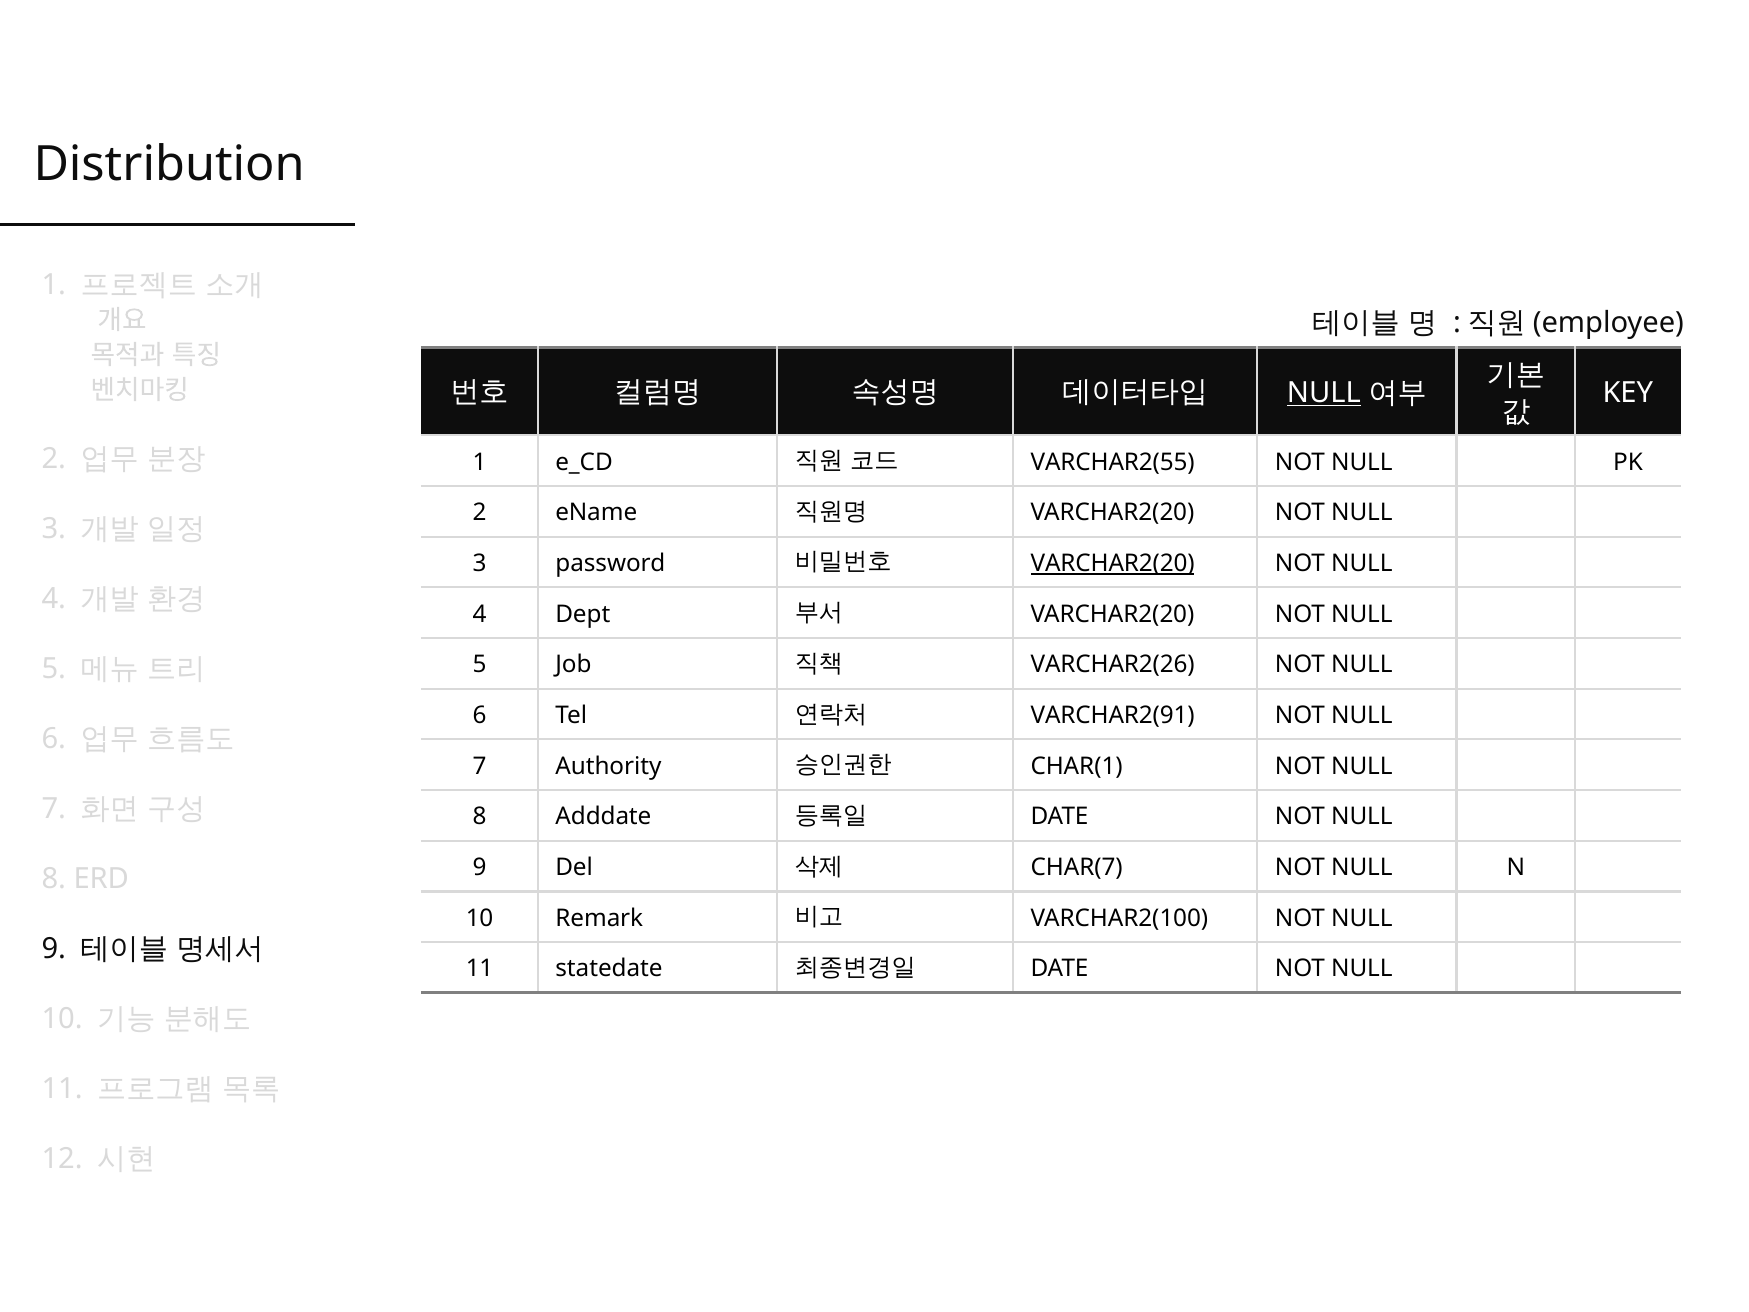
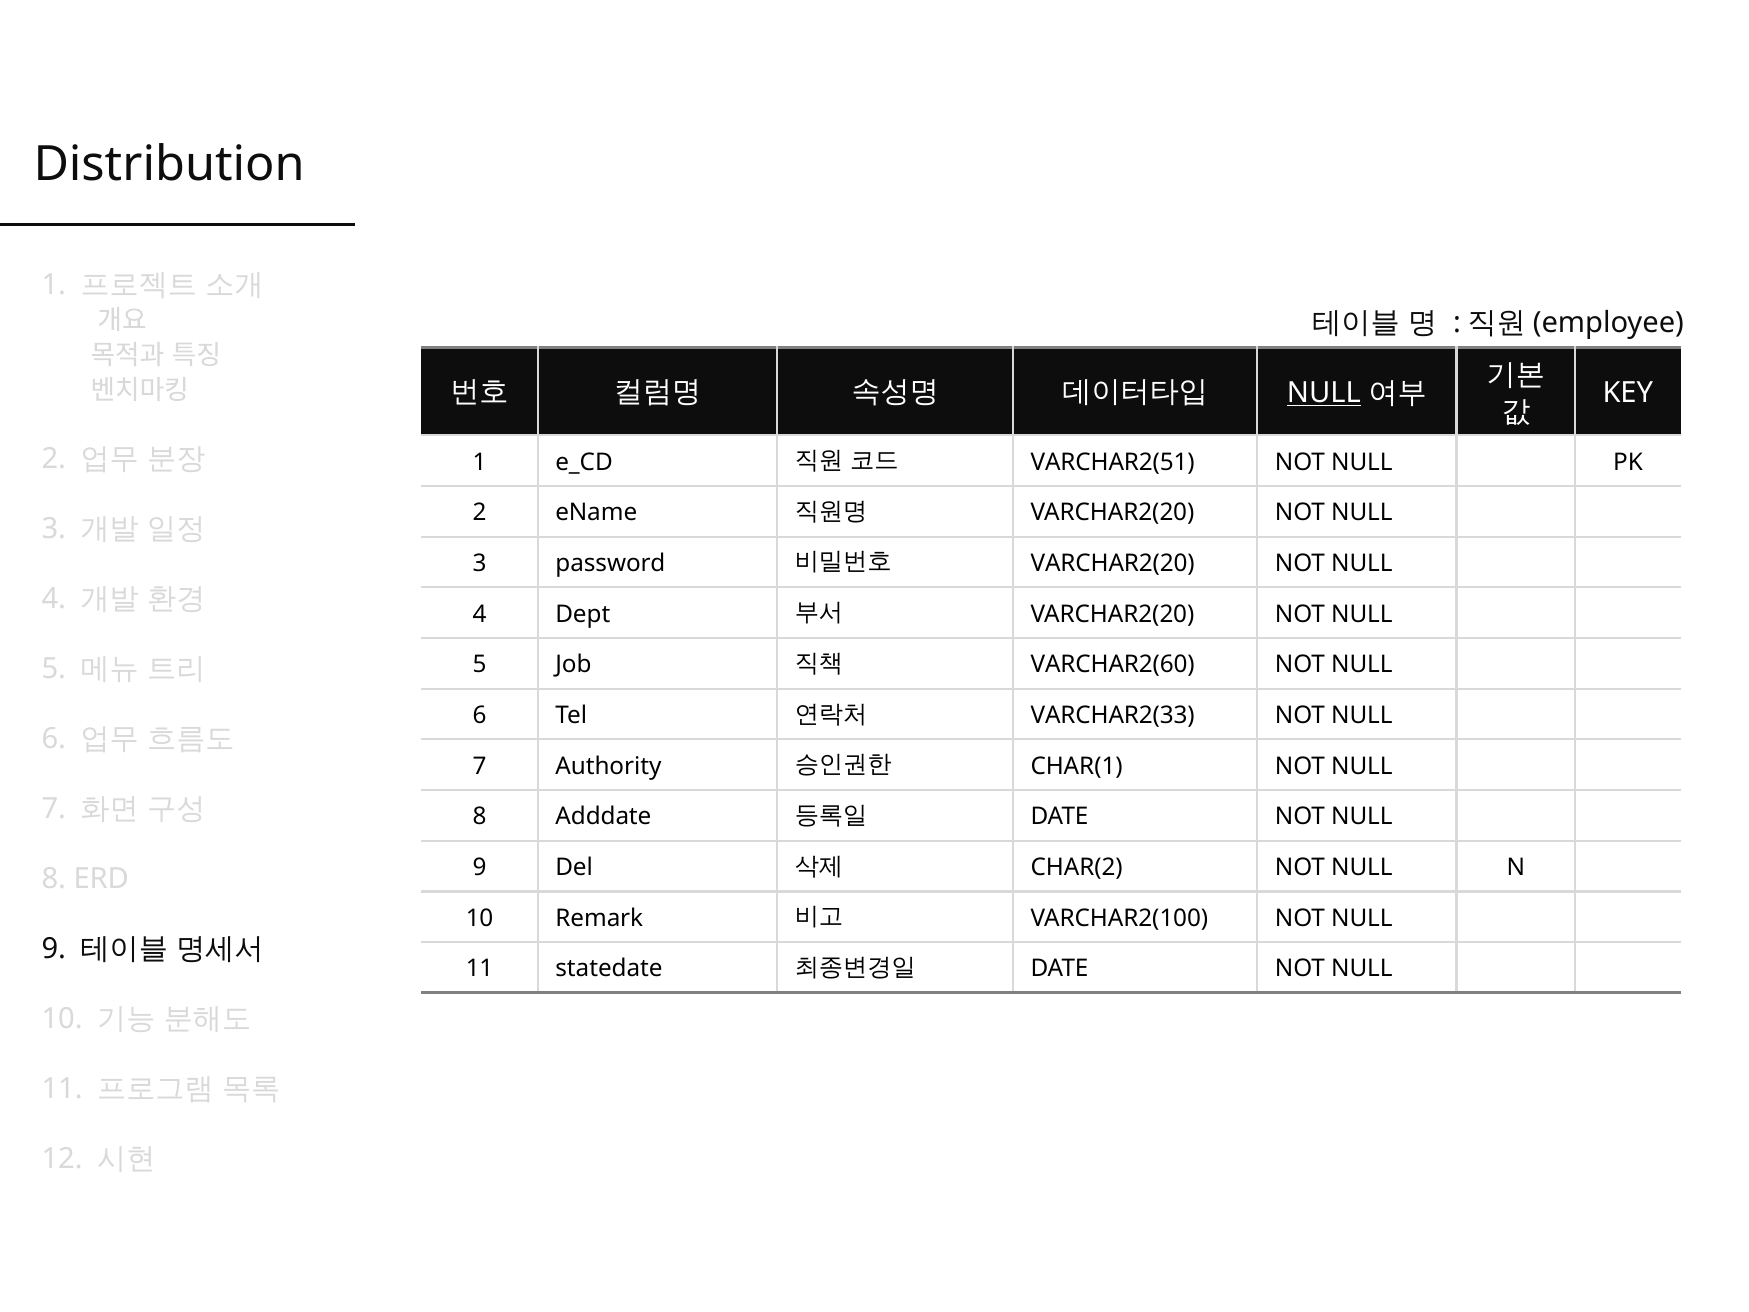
VARCHAR2(55: VARCHAR2(55 -> VARCHAR2(51 (1113, 462)
VARCHAR2(20 underline: present -> none (1113, 563)
VARCHAR2(26: VARCHAR2(26 -> VARCHAR2(60 (1113, 665)
VARCHAR2(91: VARCHAR2(91 -> VARCHAR2(33 (1113, 715)
CHAR(7: CHAR(7 -> CHAR(2 (1077, 867)
